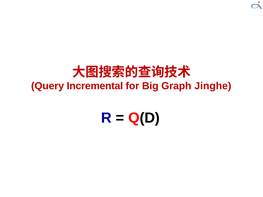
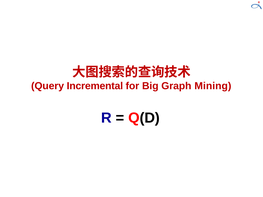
Jinghe: Jinghe -> Mining (213, 86)
